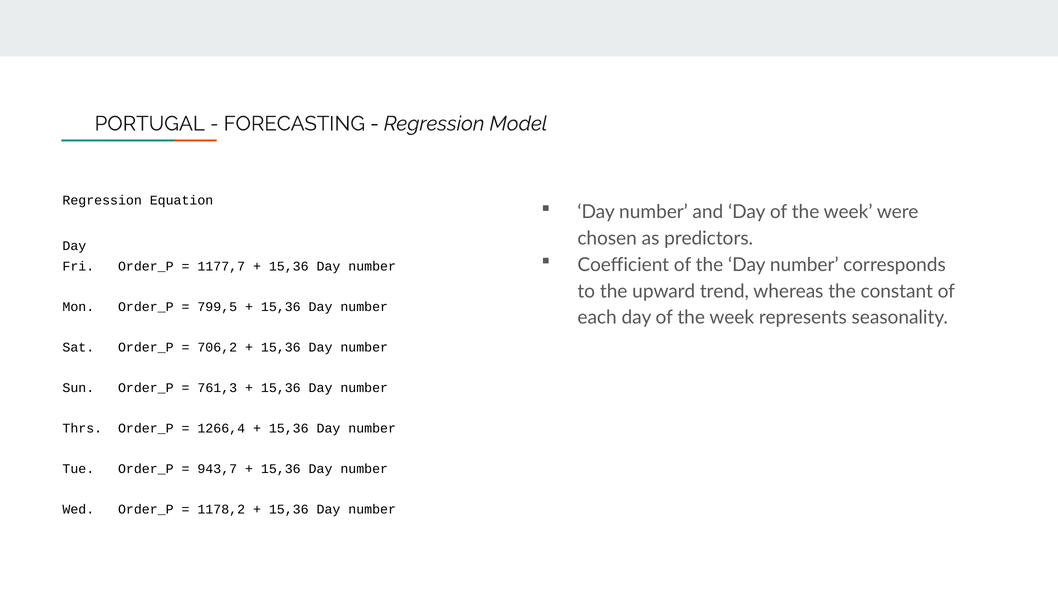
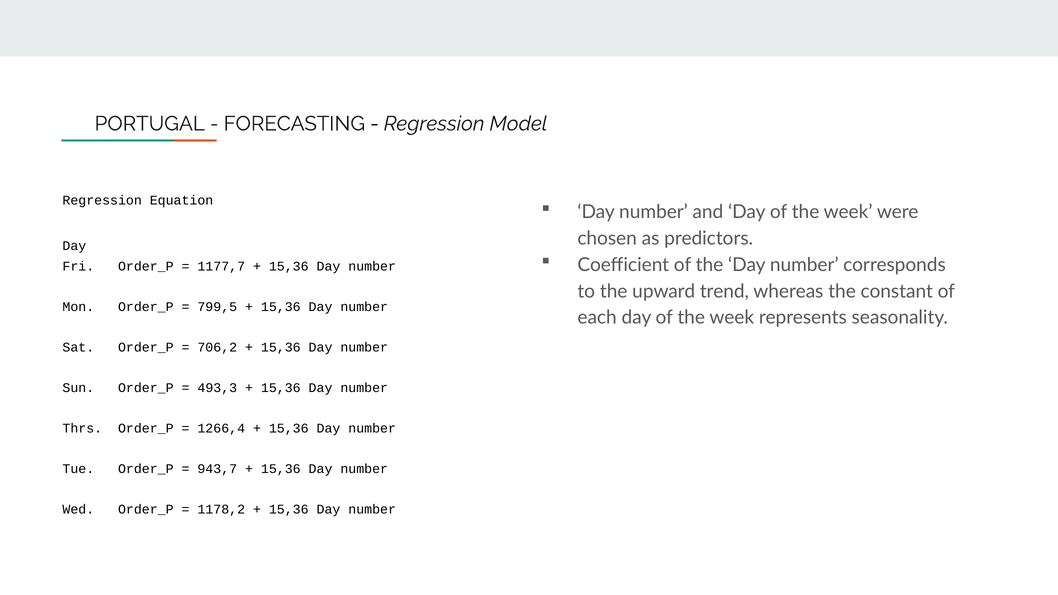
761,3: 761,3 -> 493,3 (217, 388)
